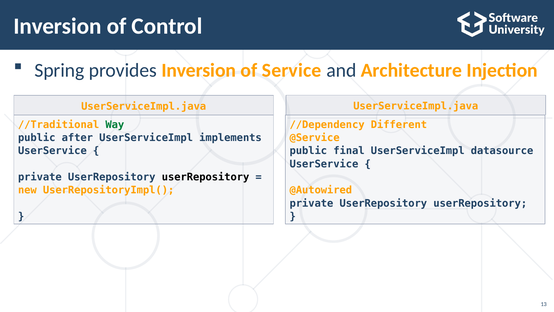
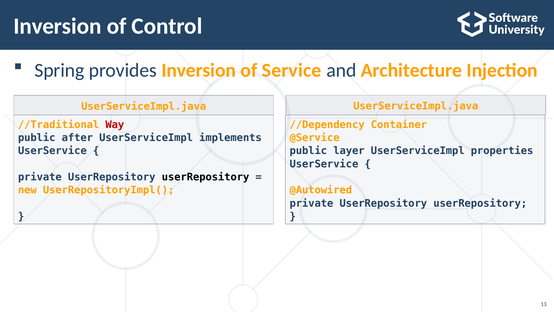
Way colour: green -> red (115, 125)
Different: Different -> Container (399, 125)
final: final -> layer (349, 151)
datasource: datasource -> properties (502, 151)
